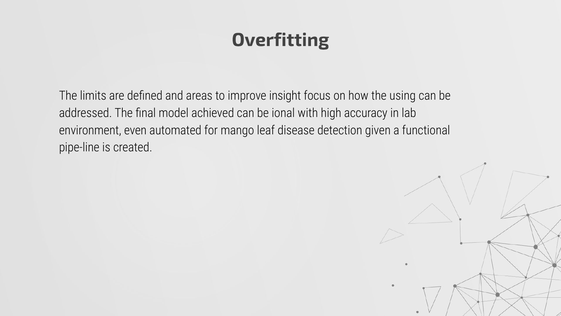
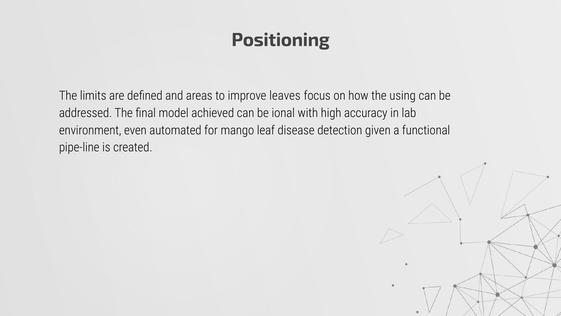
Overfitting: Overfitting -> Positioning (281, 40)
insight: insight -> leaves (285, 96)
